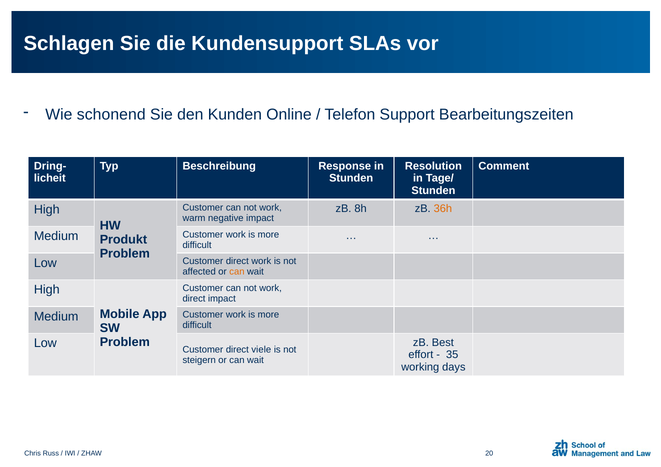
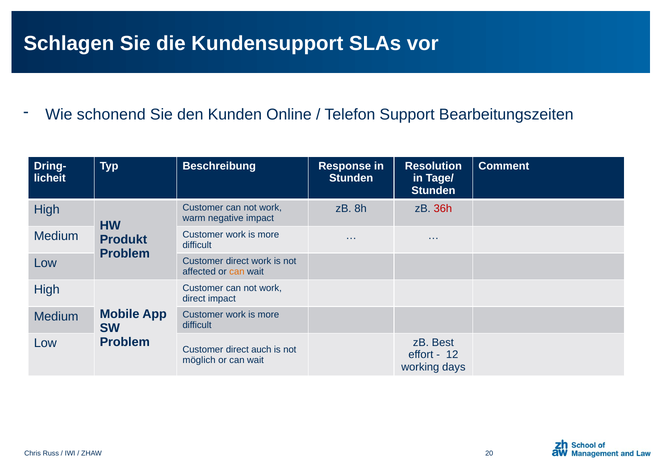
36h colour: orange -> red (443, 209)
viele: viele -> auch (261, 350)
35: 35 -> 12 (452, 355)
steigern: steigern -> möglich (199, 360)
